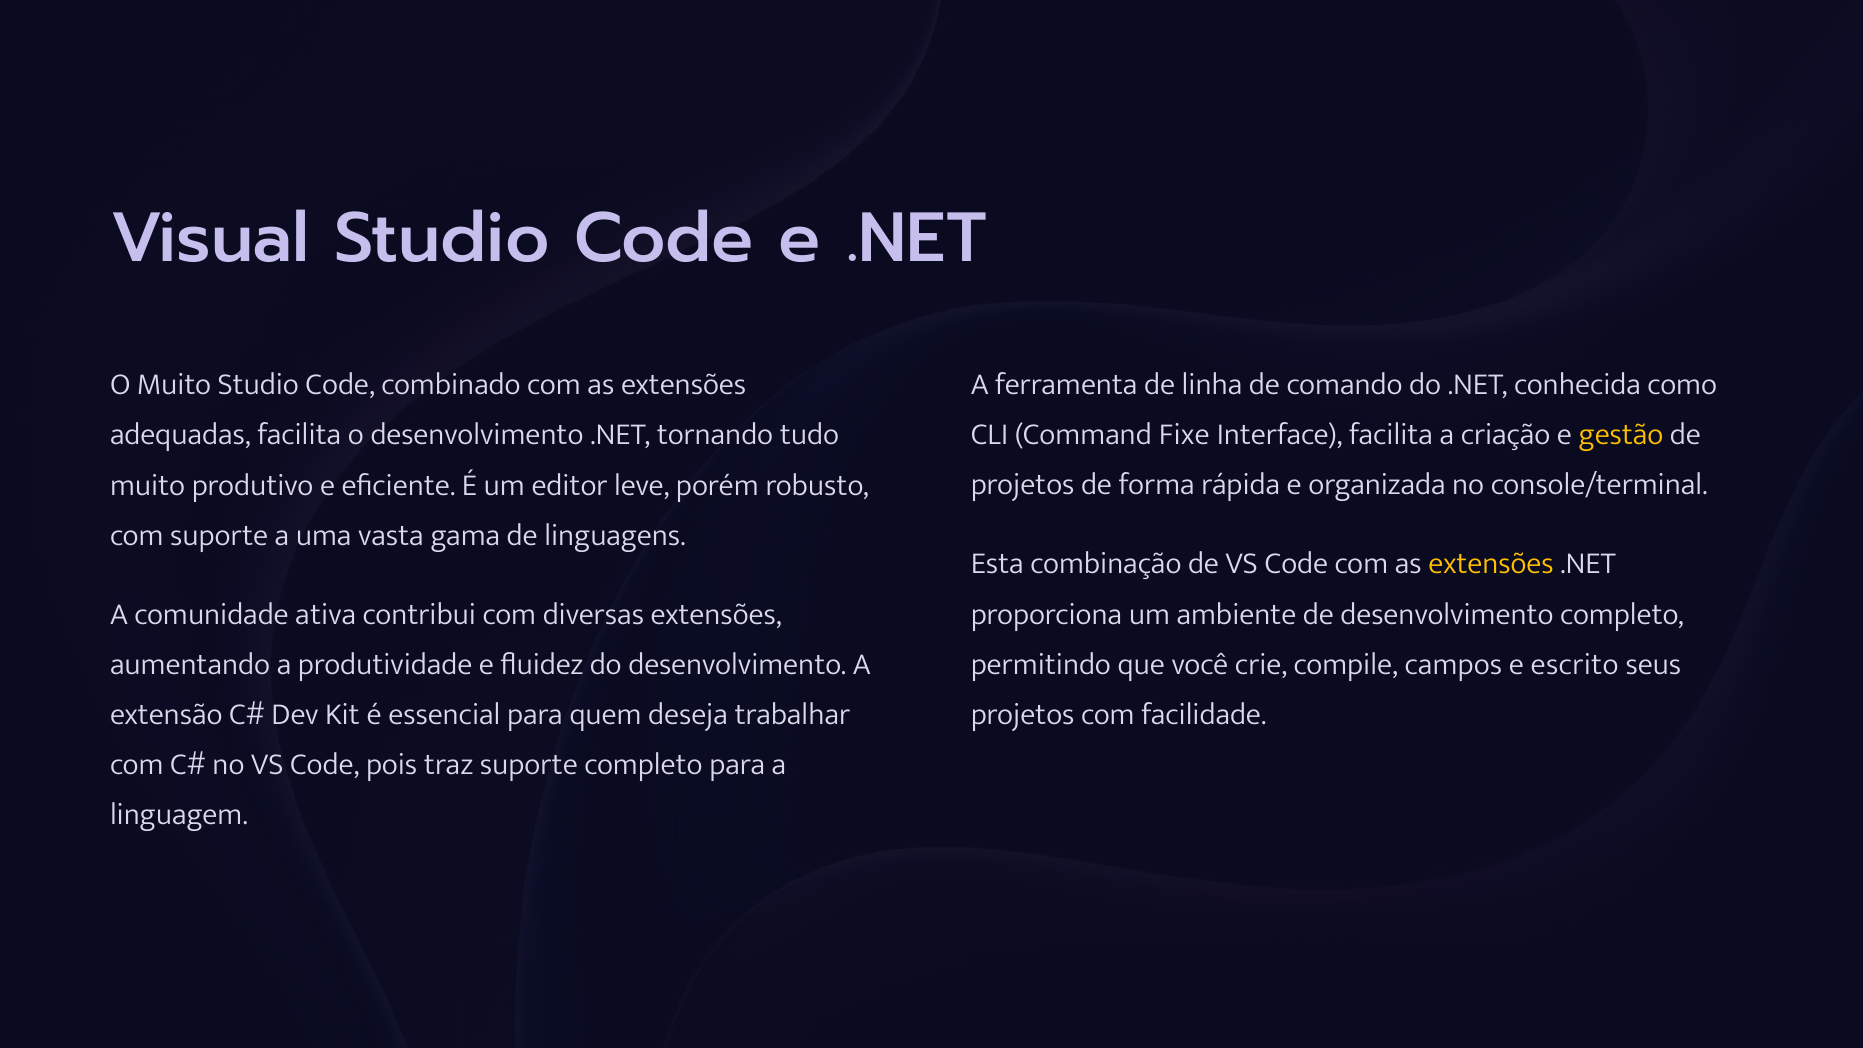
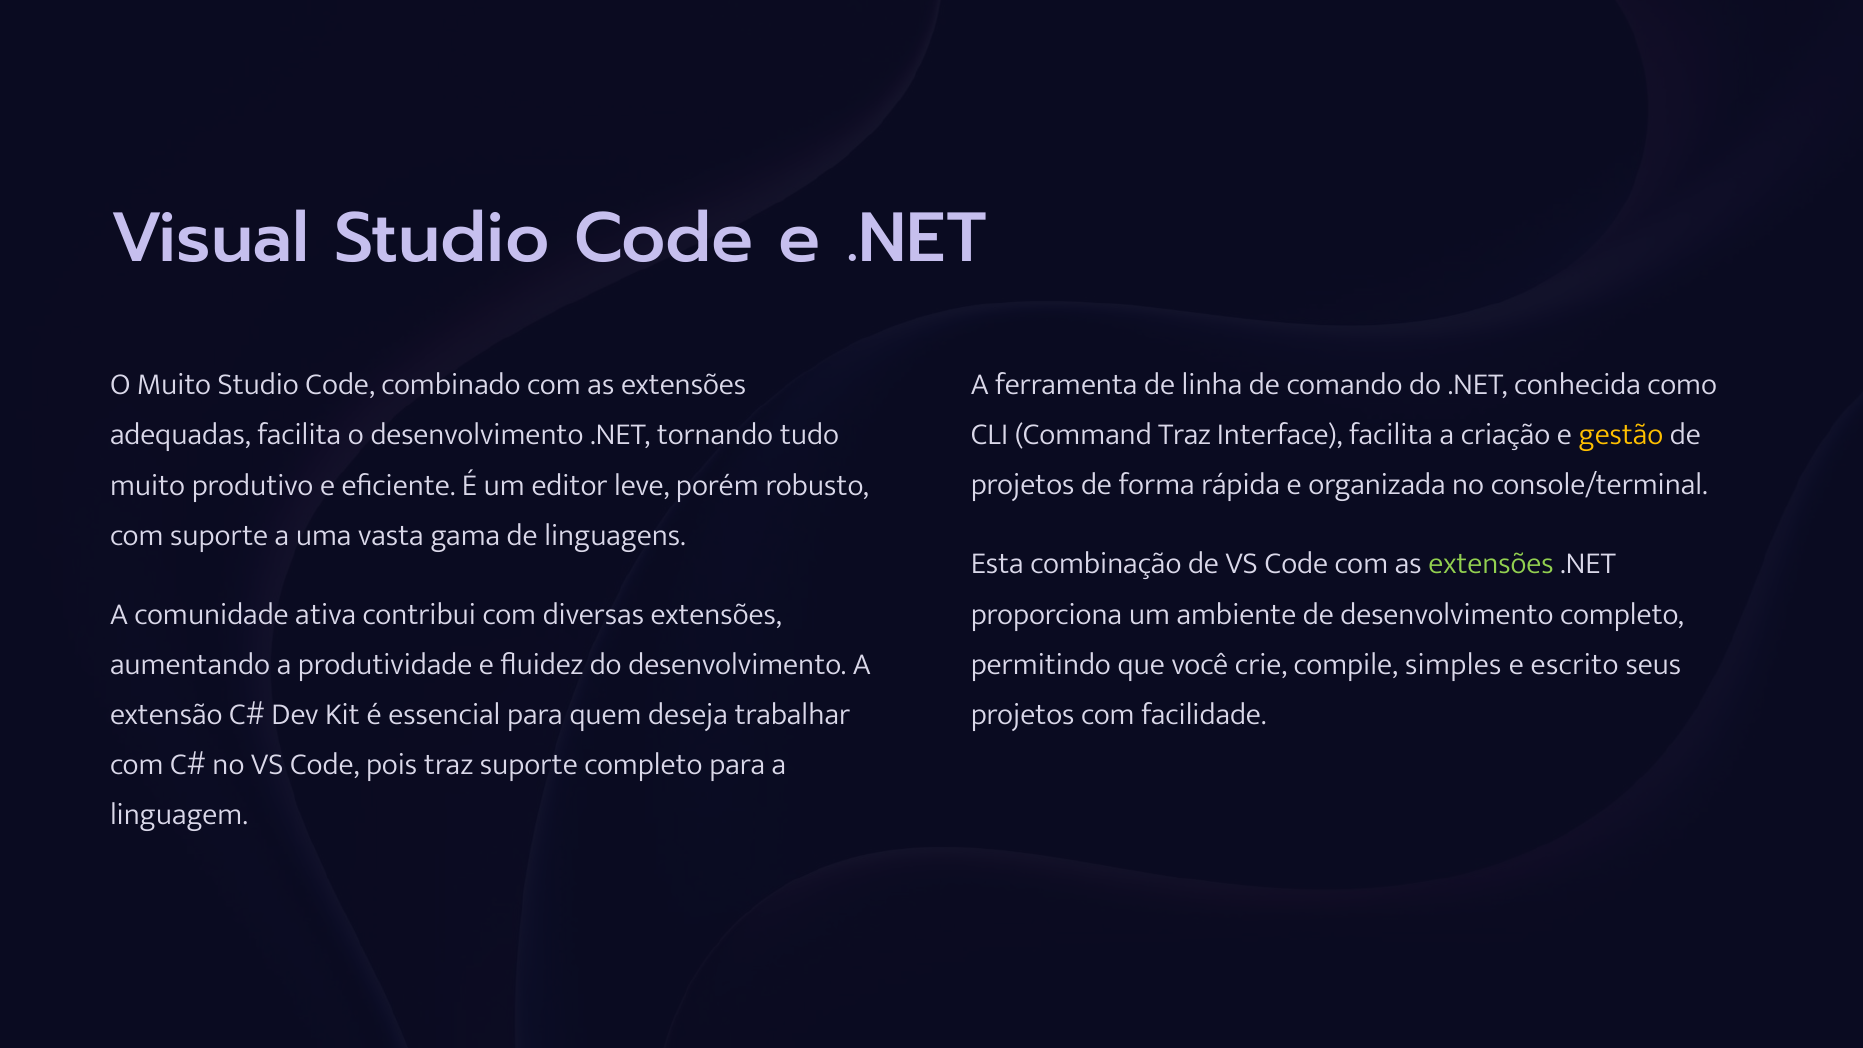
Command Fixe: Fixe -> Traz (1184, 435)
extensões colour: yellow -> light green (1491, 564)
campos: campos -> simples (1453, 664)
